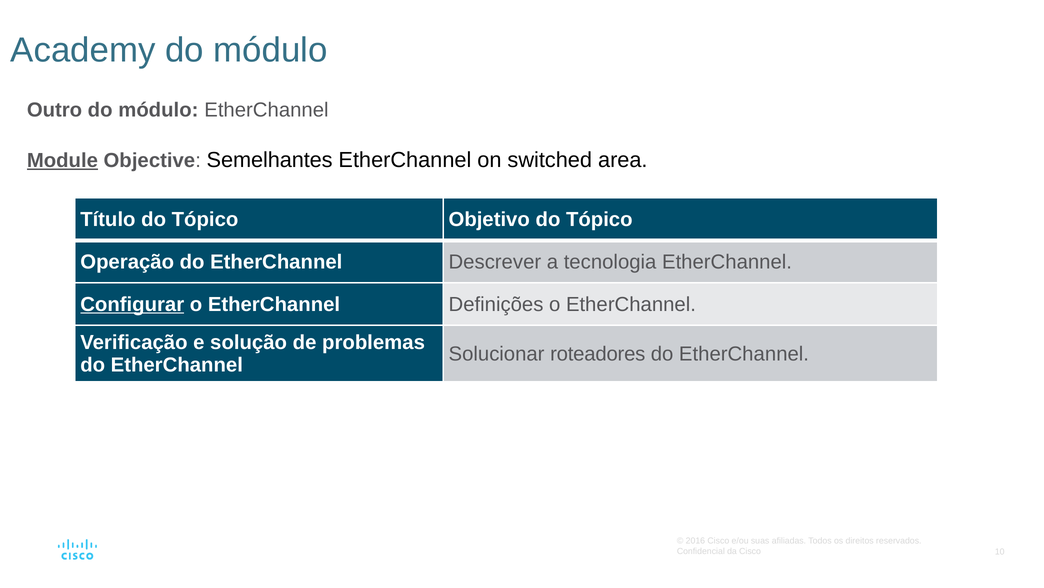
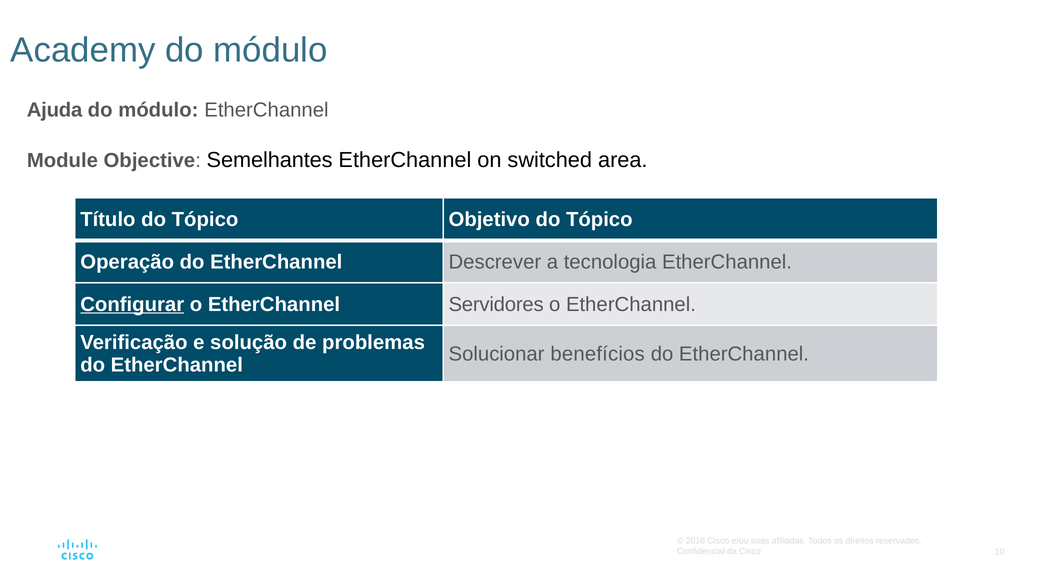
Outro: Outro -> Ajuda (55, 110)
Module underline: present -> none (62, 160)
Definições: Definições -> Servidores (496, 304)
roteadores: roteadores -> benefícios (598, 353)
